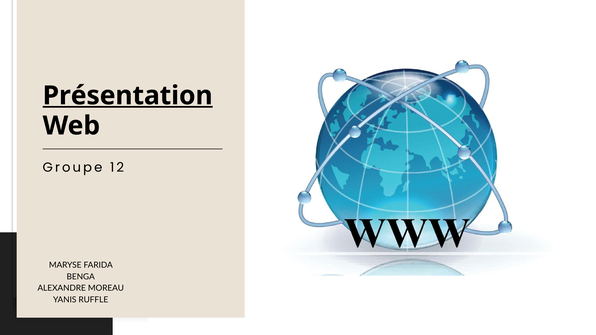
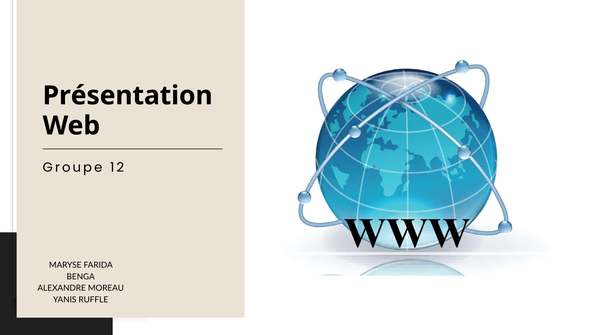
Présentation underline: present -> none (128, 96)
